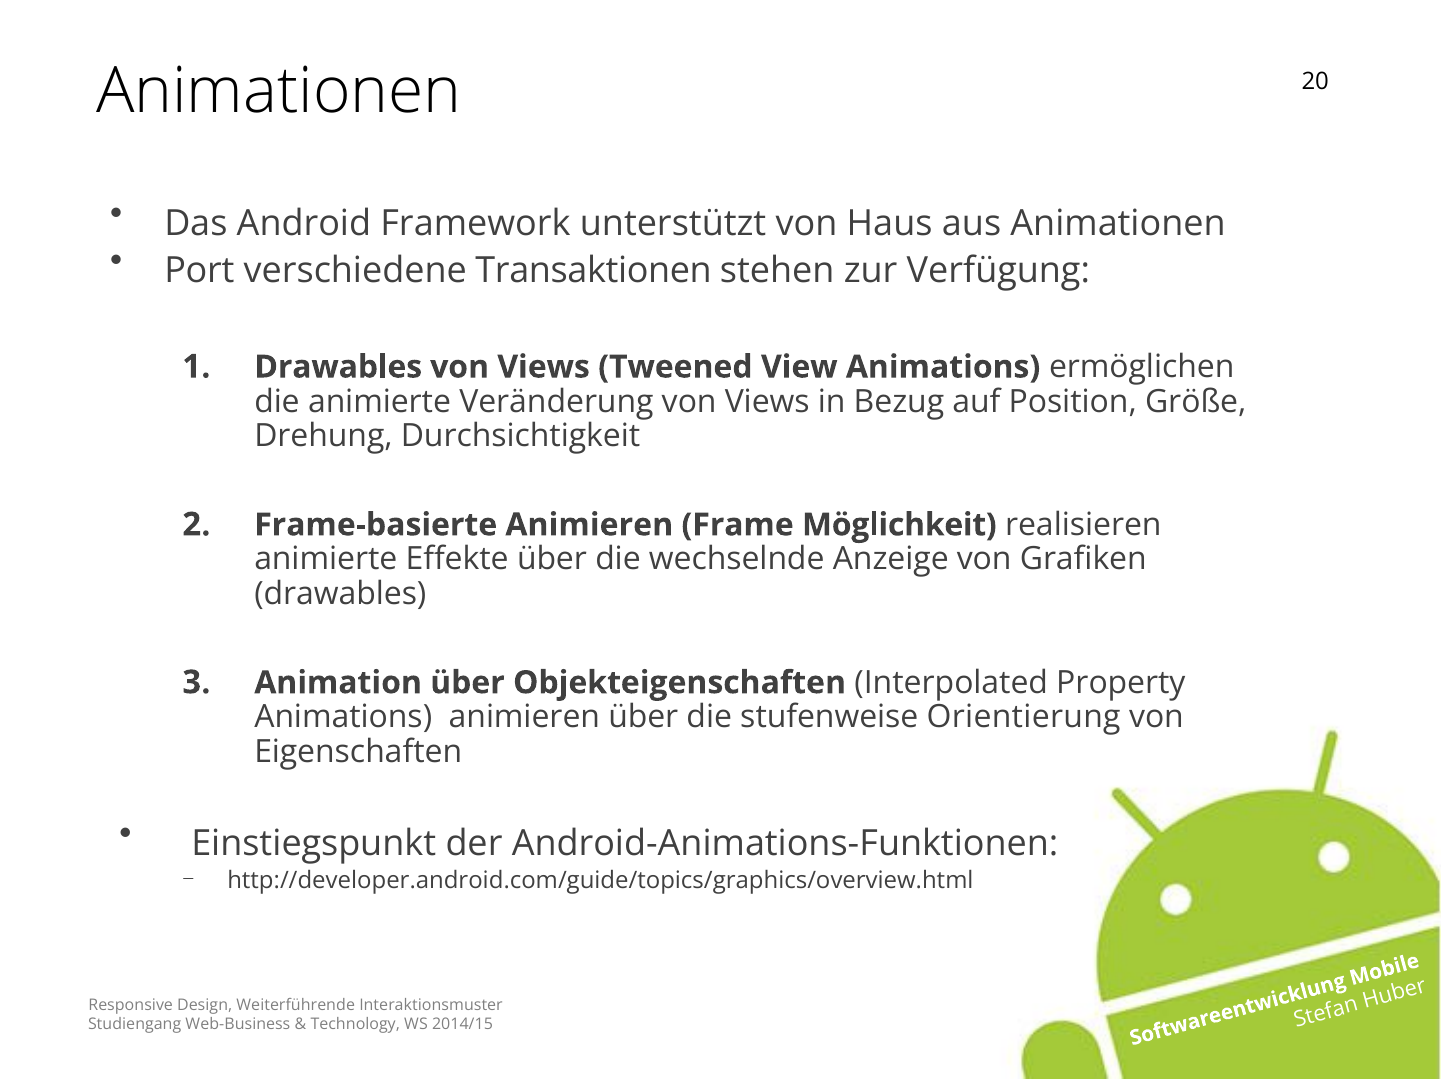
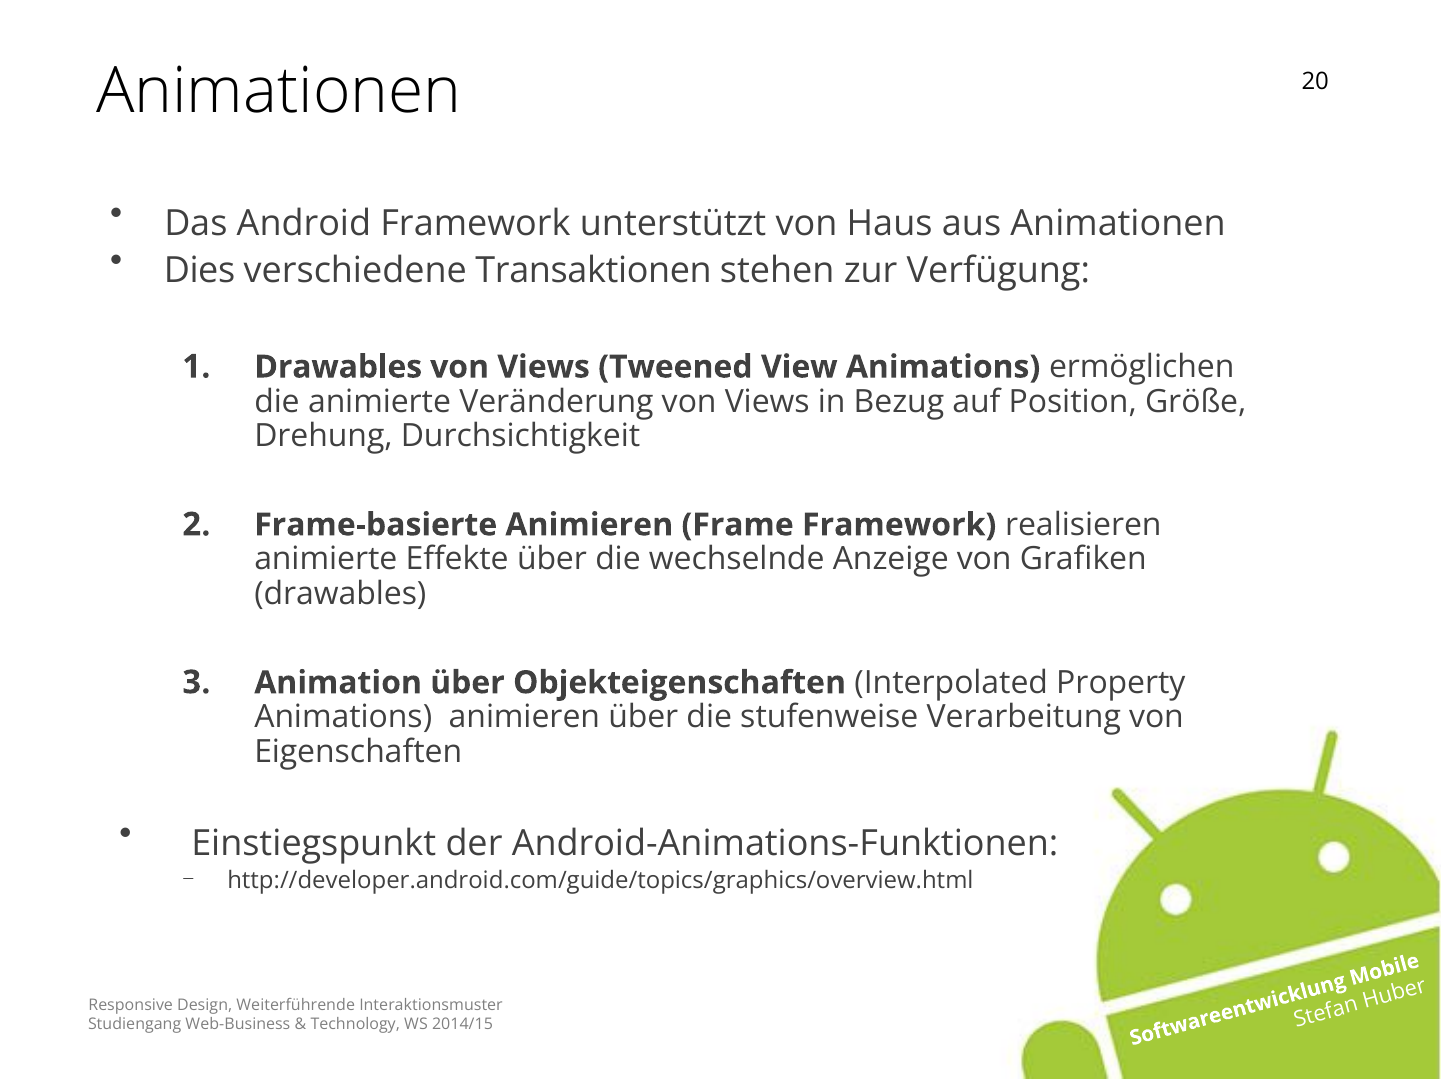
Port: Port -> Dies (199, 271)
Frame Möglichkeit: Möglichkeit -> Framework (899, 525)
Orientierung: Orientierung -> Verarbeitung (1024, 717)
